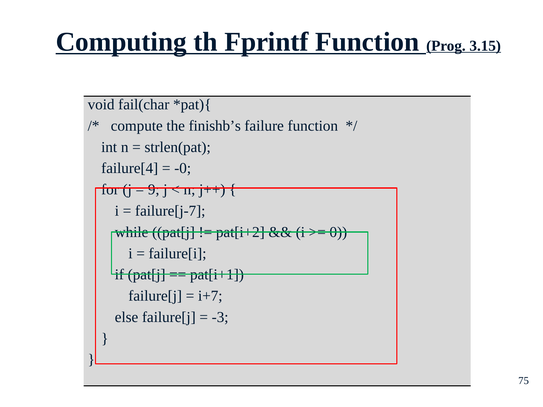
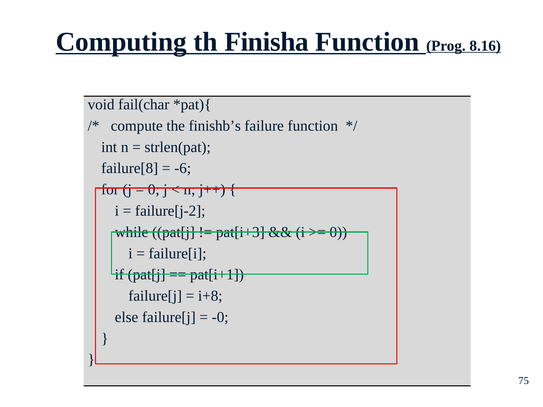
Fprintf: Fprintf -> Finisha (267, 42)
3.15: 3.15 -> 8.16 (485, 46)
failure[4: failure[4 -> failure[8 (130, 168)
-0: -0 -> -6 (183, 168)
9: 9 -> 0 (154, 190)
failure[j-7: failure[j-7 -> failure[j-2 (170, 211)
pat[i+2: pat[i+2 -> pat[i+3 (240, 232)
i+7: i+7 -> i+8 (210, 296)
-3: -3 -> -0 (220, 317)
